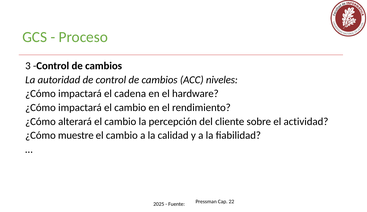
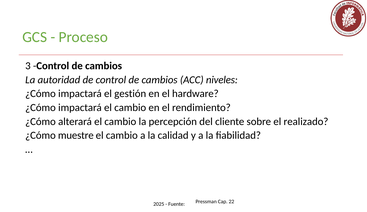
cadena: cadena -> gestión (130, 94)
actividad: actividad -> realizado (306, 121)
